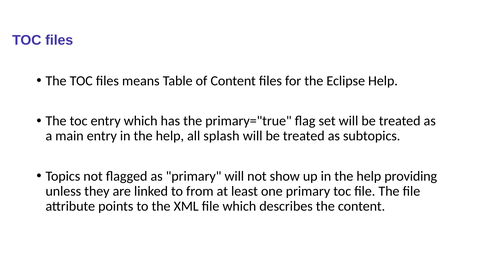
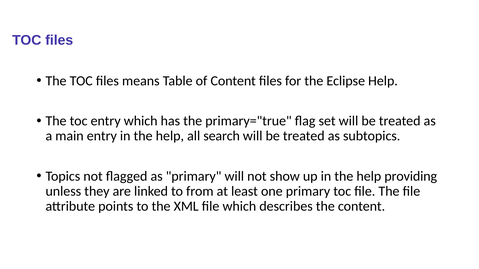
splash: splash -> search (222, 136)
